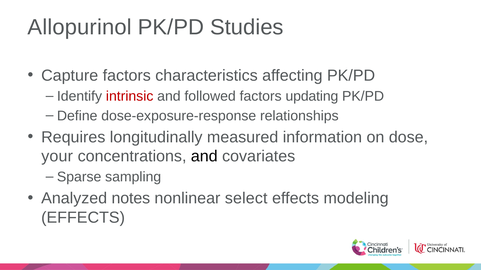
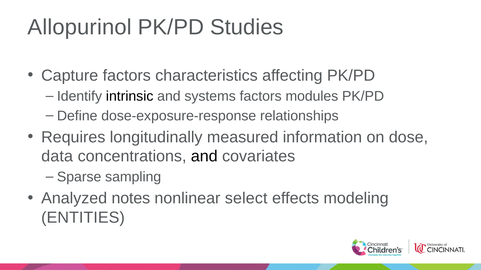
intrinsic colour: red -> black (130, 96)
followed: followed -> systems (210, 96)
updating: updating -> modules (312, 96)
your: your -> data (57, 157)
EFFECTS: EFFECTS -> ENTITIES (83, 218)
